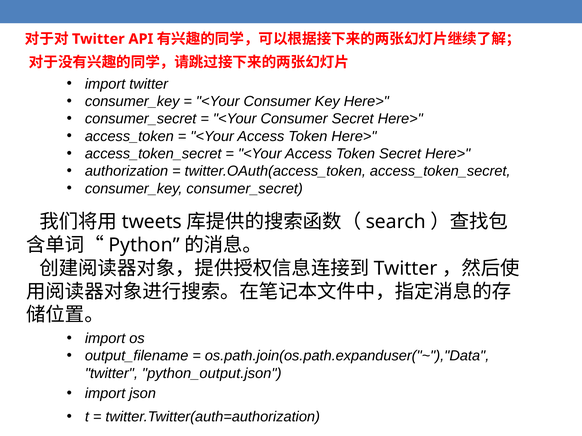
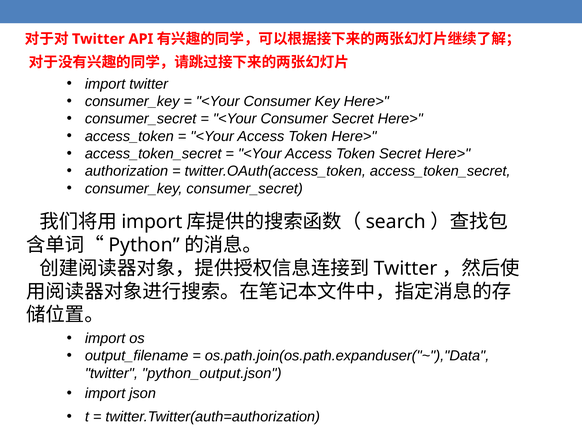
tweets: tweets -> import (152, 222)
